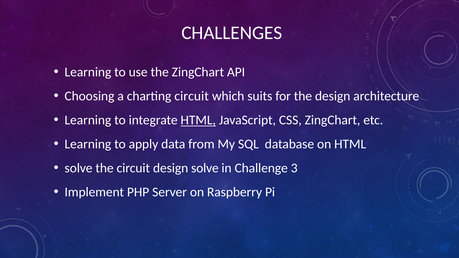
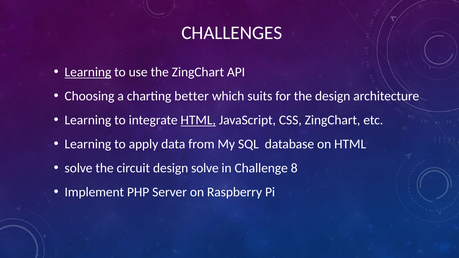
Learning underline: none -> present (88, 72)
charting circuit: circuit -> better (192, 96)
3: 3 -> 8 (294, 168)
